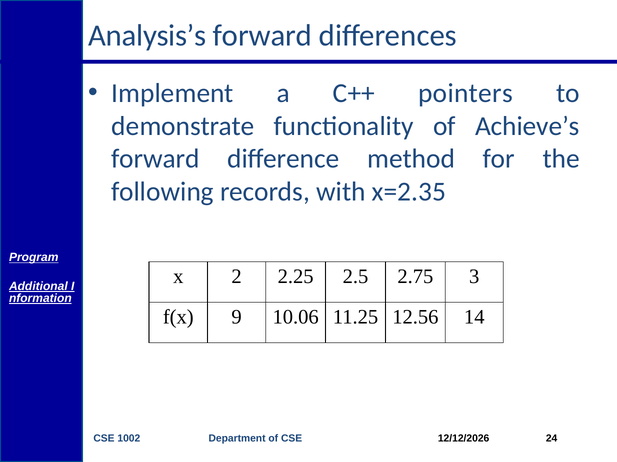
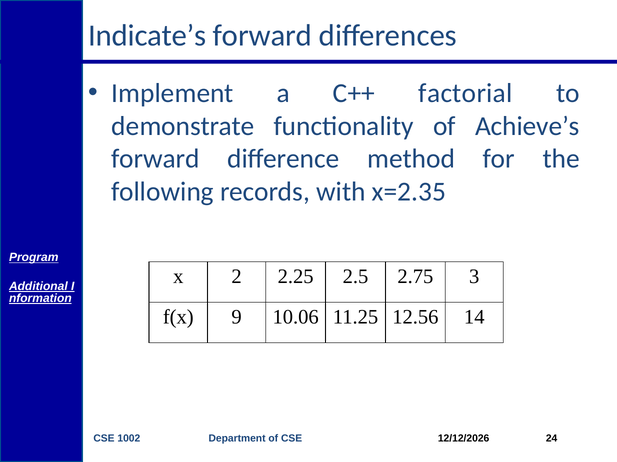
Analysis’s: Analysis’s -> Indicate’s (147, 36)
pointers: pointers -> factorial (466, 93)
